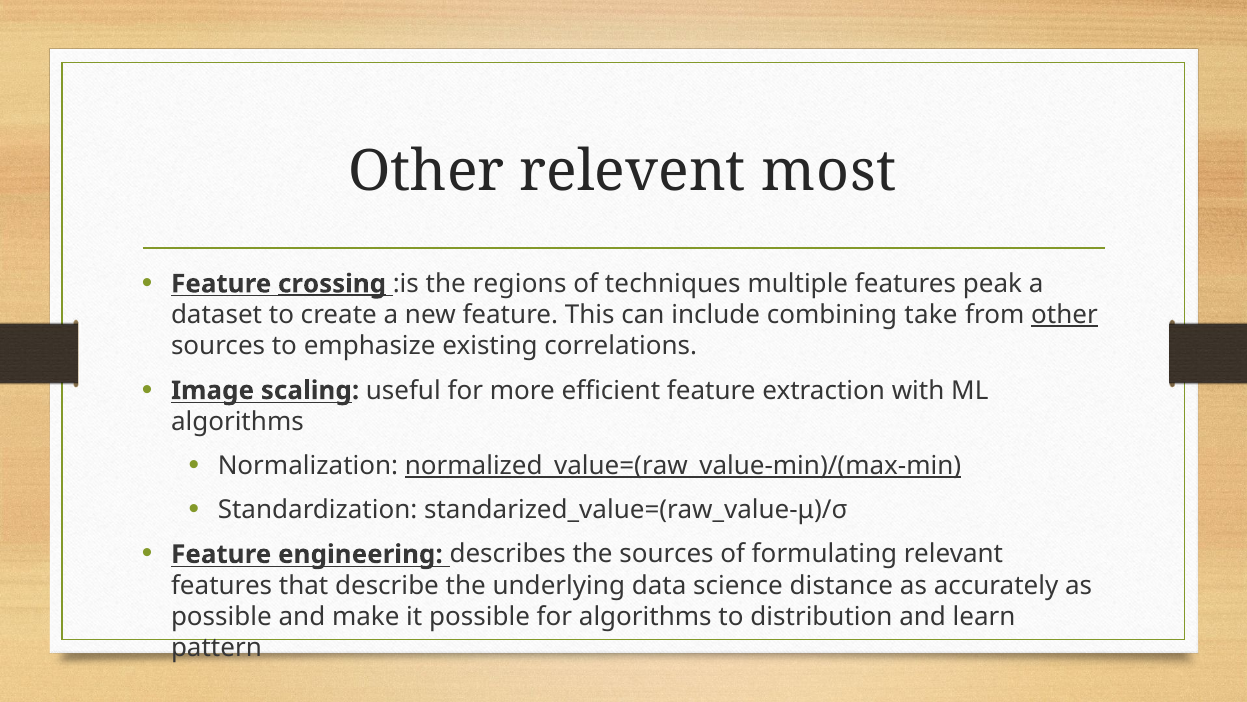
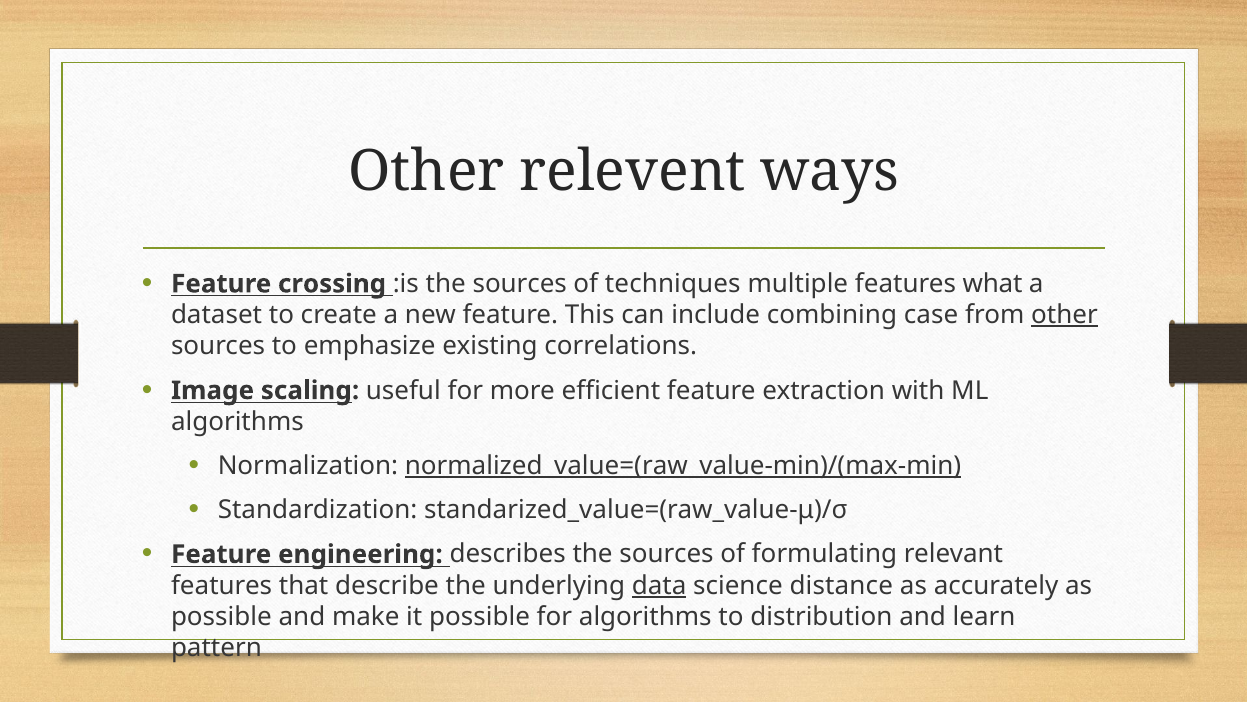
most: most -> ways (830, 171)
crossing underline: present -> none (332, 284)
:is the regions: regions -> sources (520, 284)
peak: peak -> what (993, 284)
take: take -> case (931, 315)
data underline: none -> present (659, 585)
